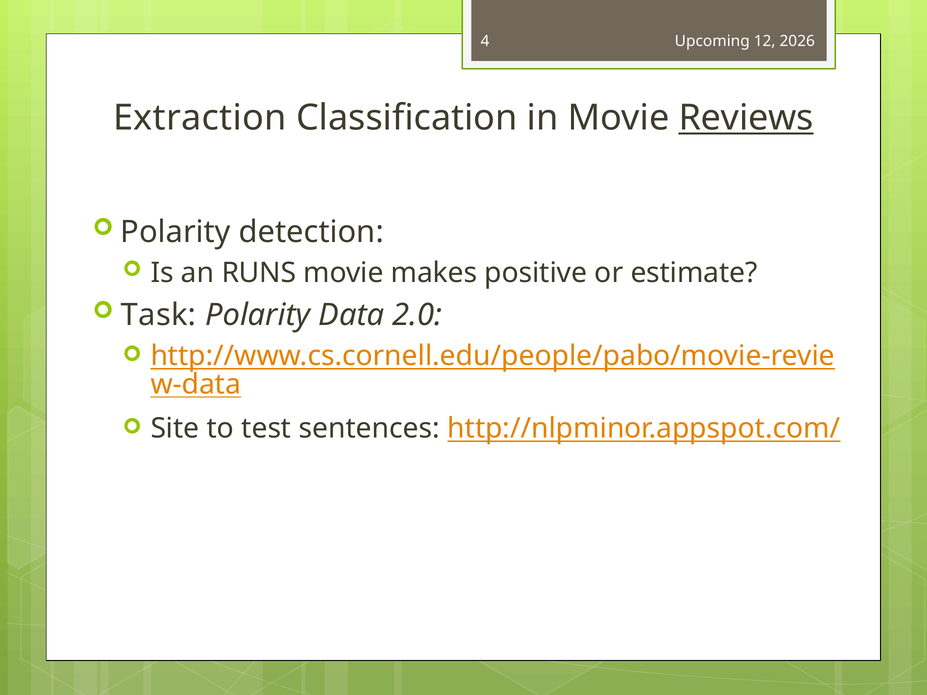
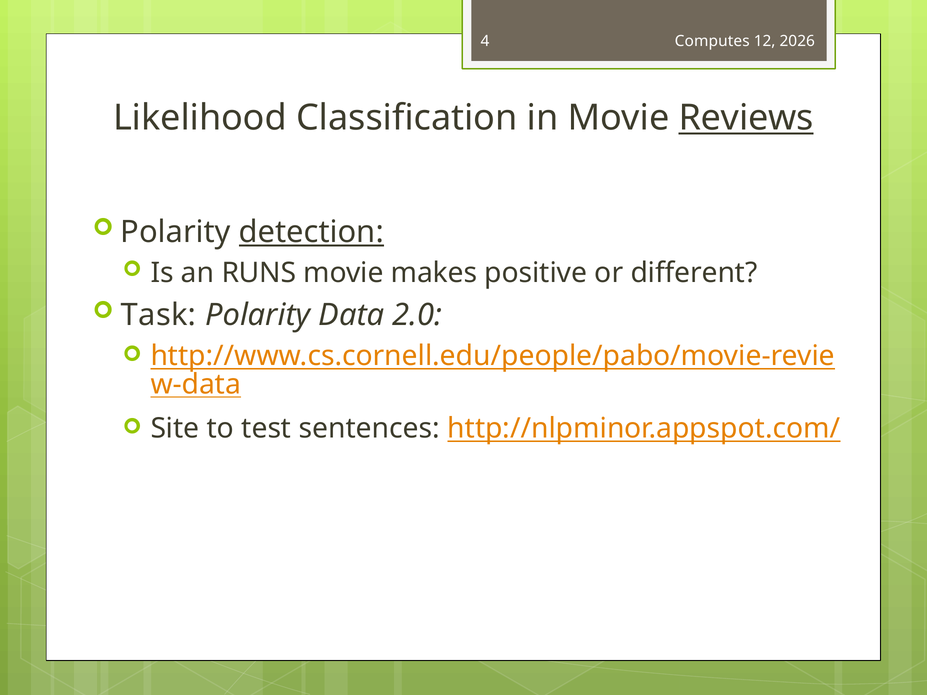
Upcoming: Upcoming -> Computes (712, 41)
Extraction: Extraction -> Likelihood (200, 118)
detection underline: none -> present (311, 232)
estimate: estimate -> different (694, 273)
